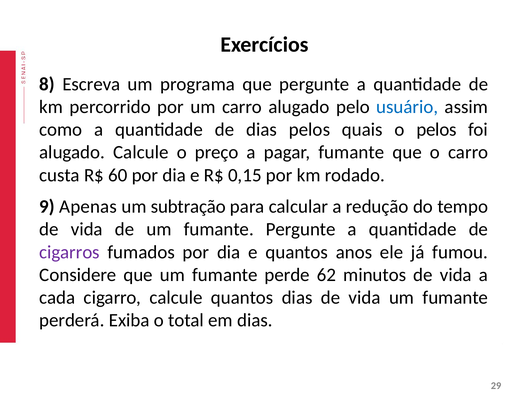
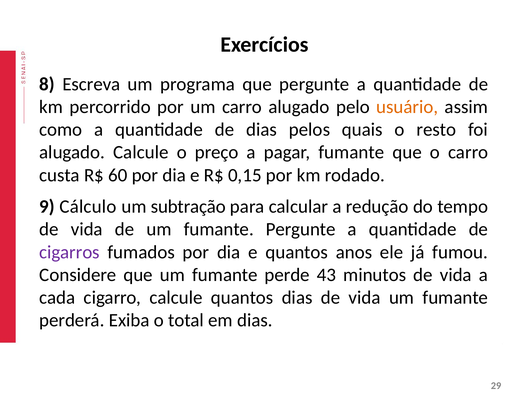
usuário colour: blue -> orange (407, 107)
o pelos: pelos -> resto (436, 130)
Apenas: Apenas -> Cálculo (88, 206)
62: 62 -> 43 (326, 275)
